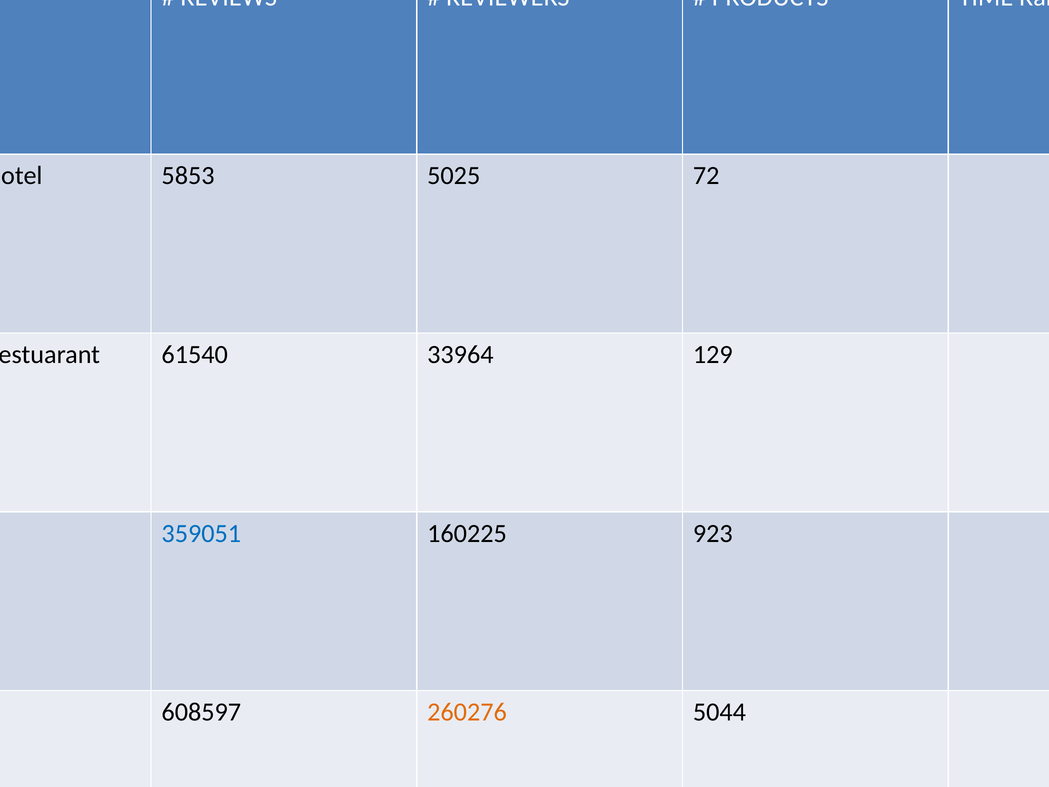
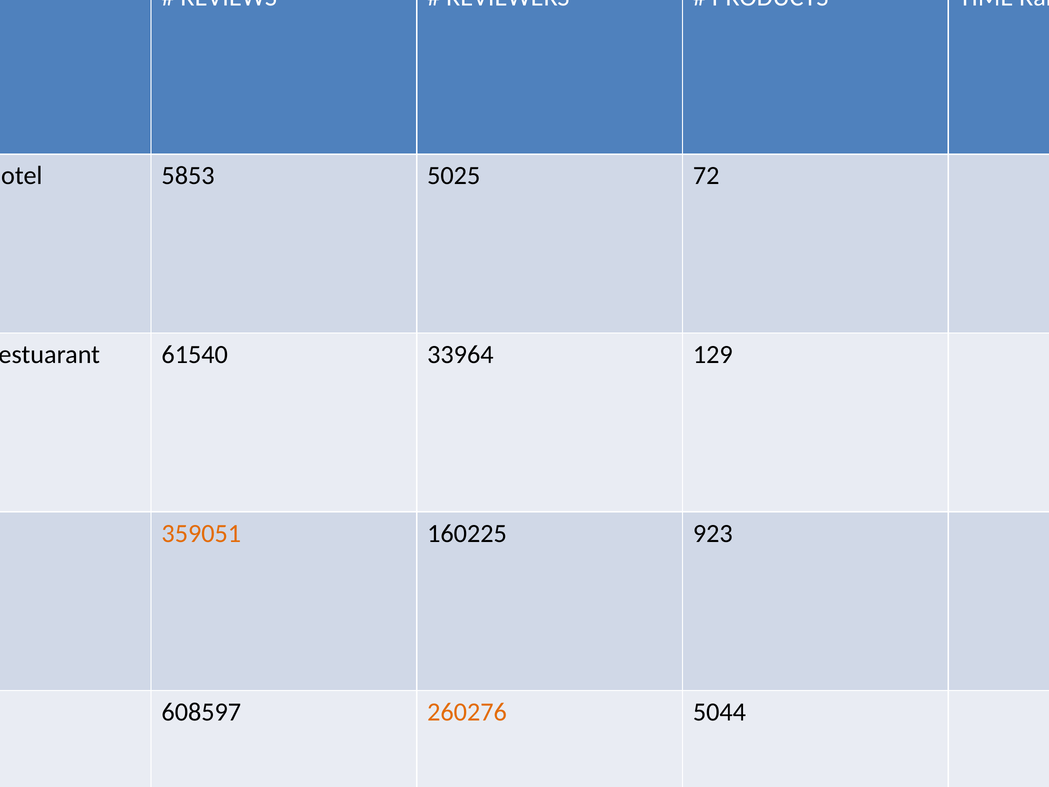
359051 colour: blue -> orange (201, 533)
